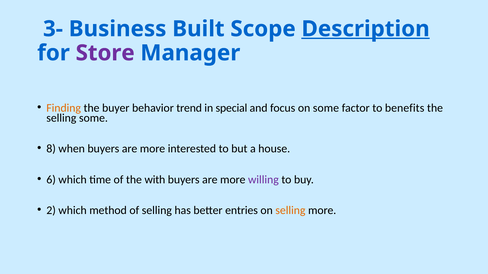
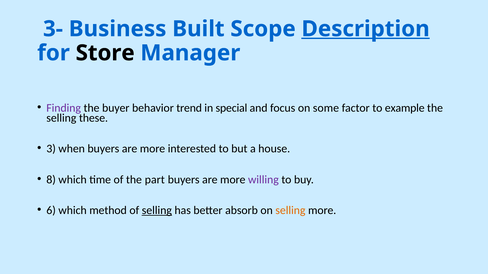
Store colour: purple -> black (105, 53)
Finding colour: orange -> purple (64, 108)
benefits: benefits -> example (405, 108)
selling some: some -> these (94, 118)
8: 8 -> 3 (51, 149)
6: 6 -> 8 (51, 180)
with: with -> part (155, 180)
2: 2 -> 6 (51, 211)
selling underline: none -> present (157, 211)
entries: entries -> absorb (242, 211)
